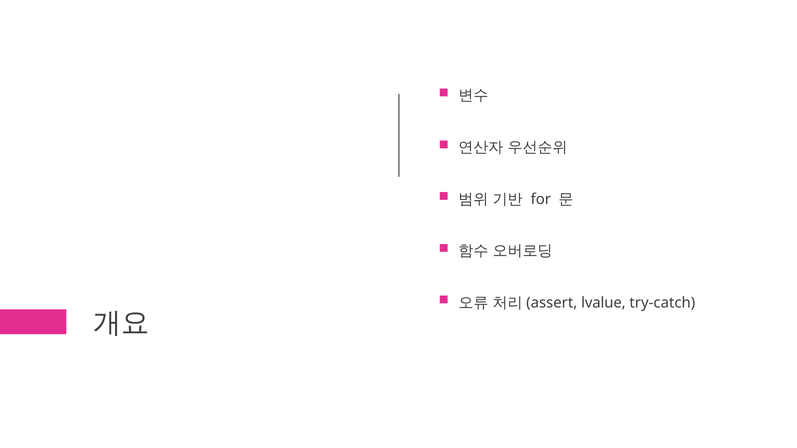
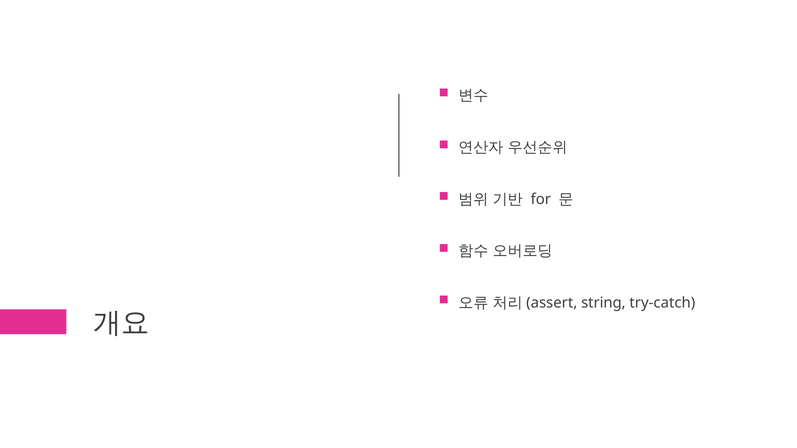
lvalue: lvalue -> string (603, 303)
